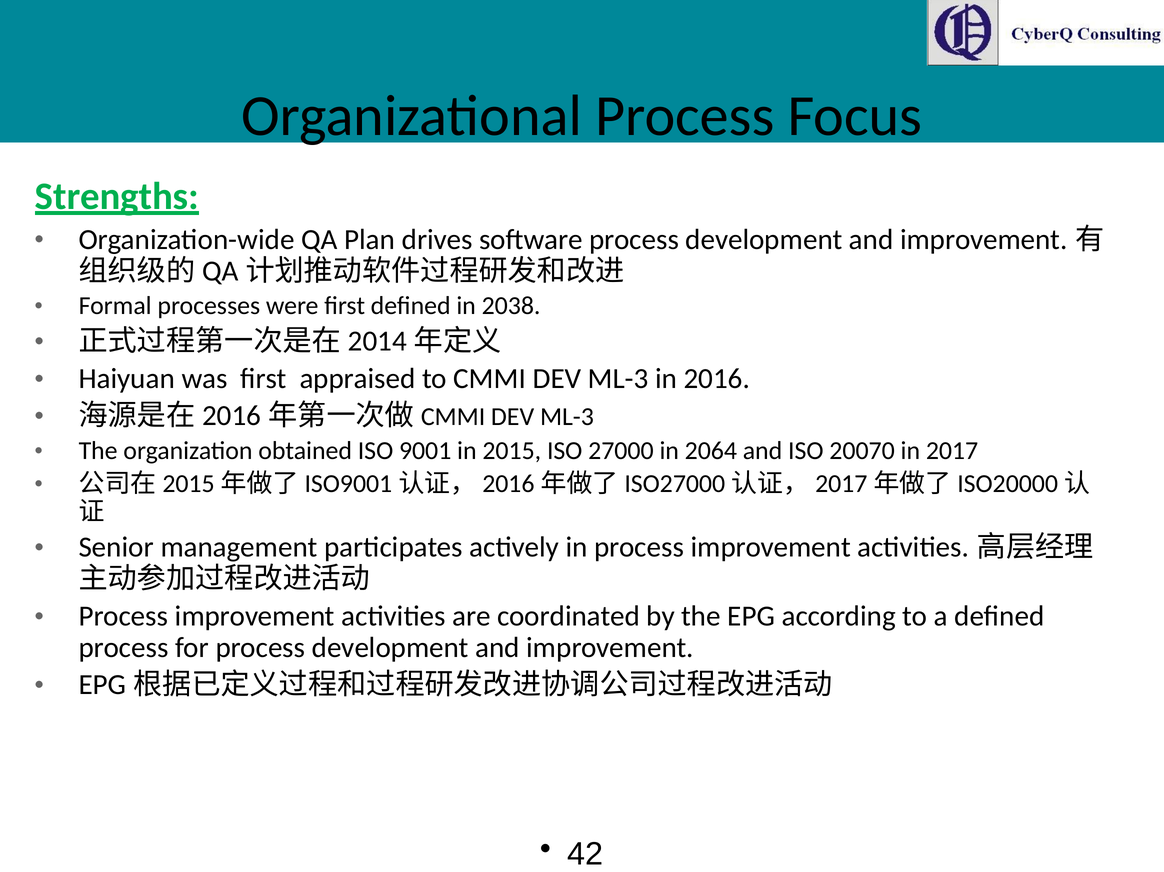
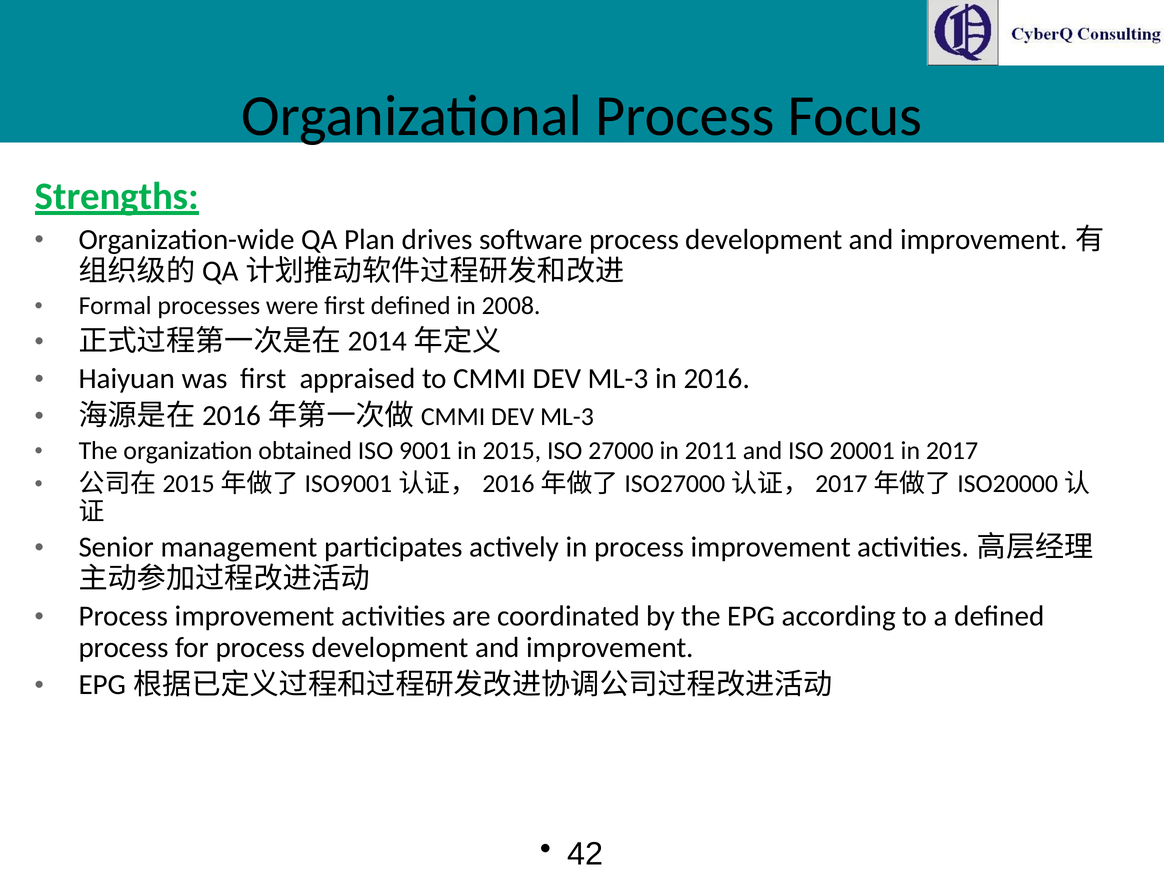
2038: 2038 -> 2008 (511, 306)
2064: 2064 -> 2011 (711, 451)
20070: 20070 -> 20001 (862, 451)
